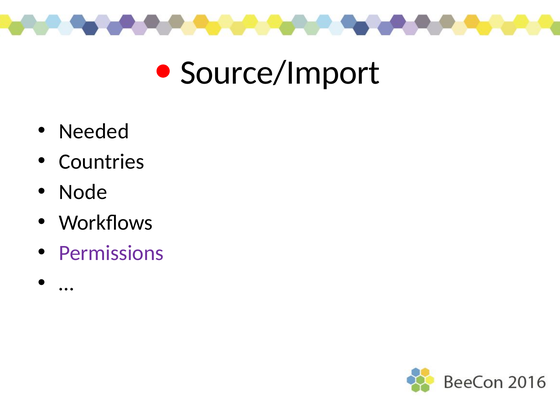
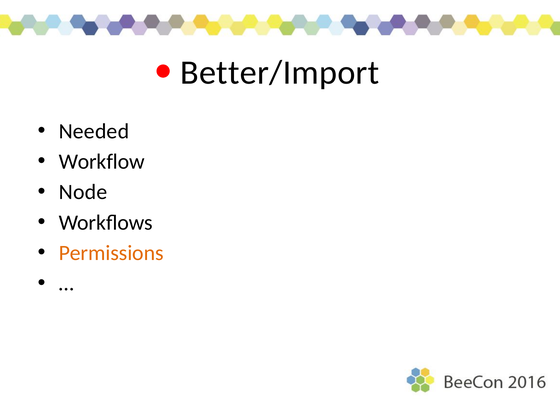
Source/Import: Source/Import -> Better/Import (280, 72)
Countries: Countries -> Workflow (102, 162)
Permissions colour: purple -> orange (111, 253)
